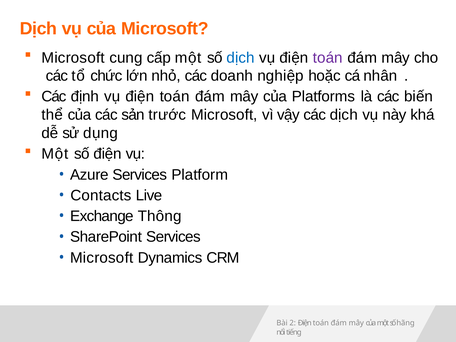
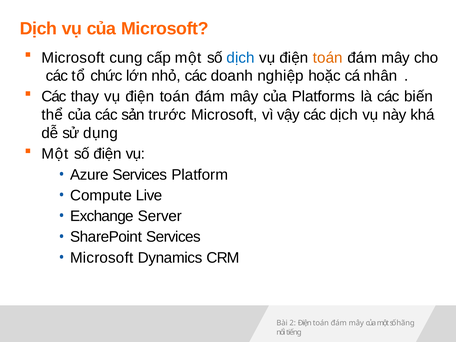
toán colour: purple -> orange (328, 58)
định: định -> thay (85, 97)
Contacts: Contacts -> Compute (101, 195)
Thông: Thông -> Server (160, 216)
